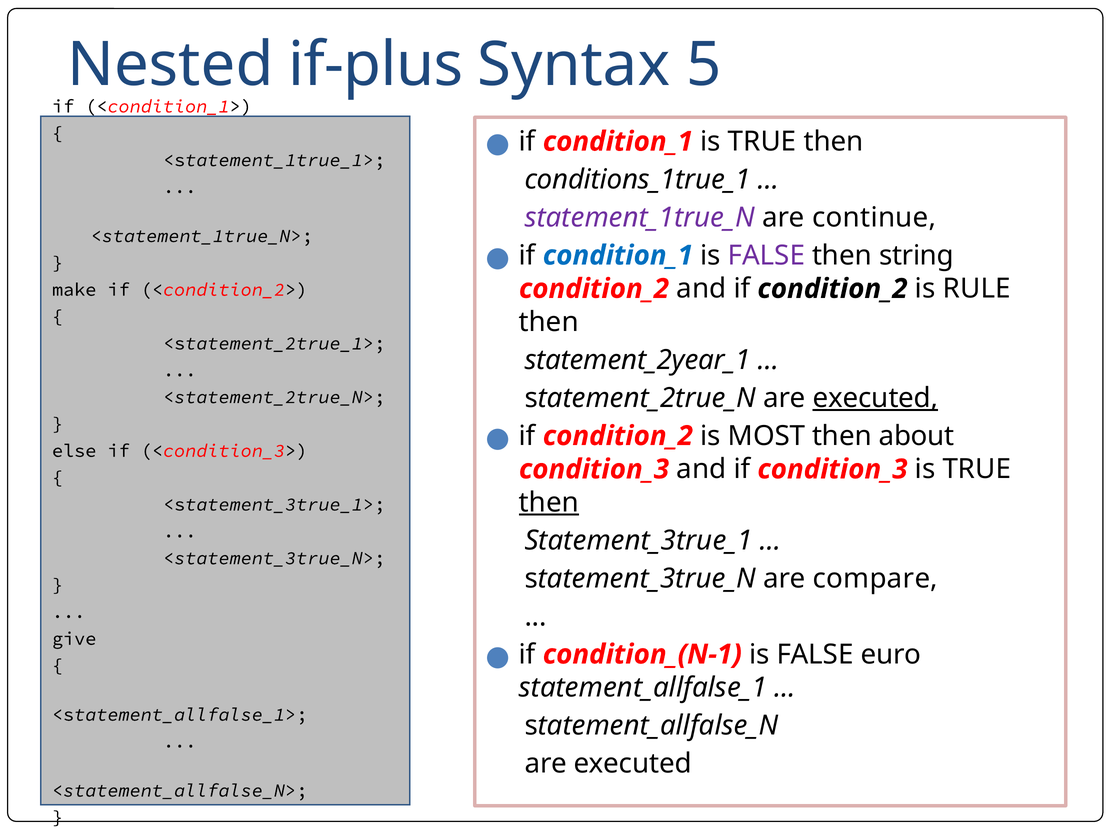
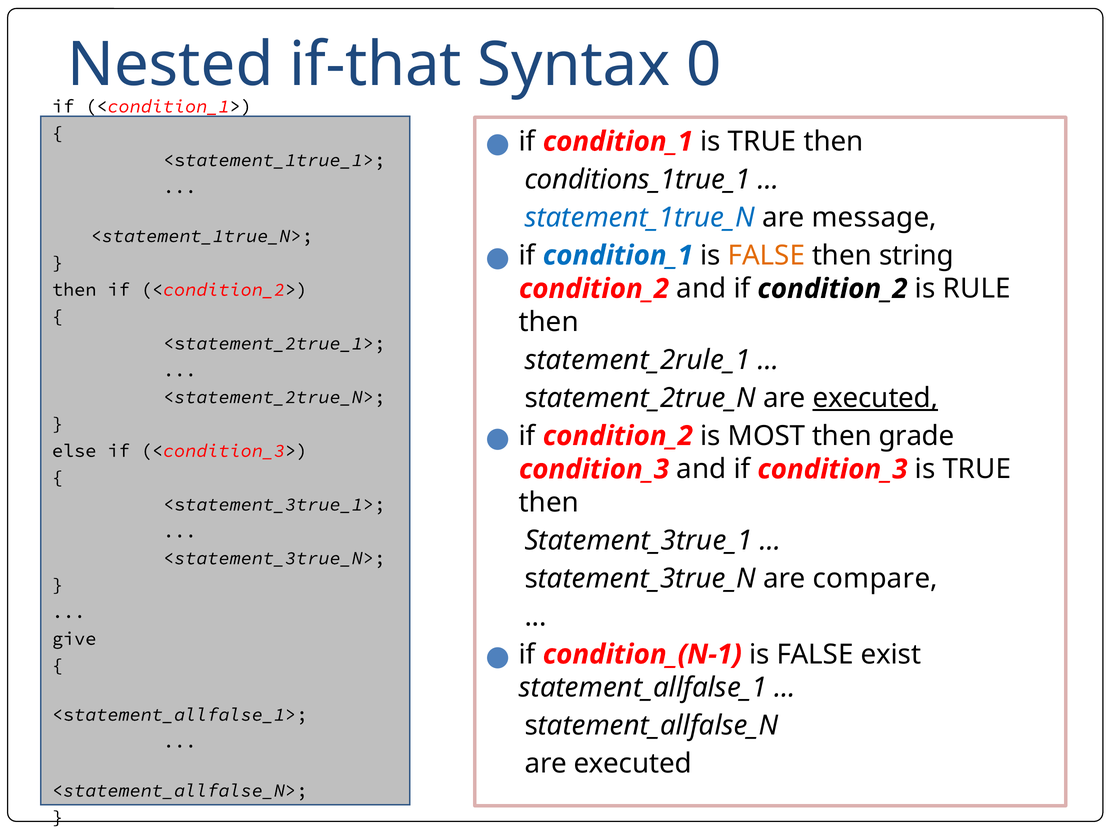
if-plus: if-plus -> if-that (376, 65)
5: 5 -> 0 (704, 65)
statement_1true_N colour: purple -> blue (640, 218)
continue: continue -> message (874, 218)
FALSE colour: purple -> orange (766, 256)
make: make -> then (74, 290)
statement_2year_1: statement_2year_1 -> statement_2rule_1 (637, 360)
about: about -> grade (916, 436)
then underline: present -> none (549, 503)
euro: euro -> exist (891, 655)
